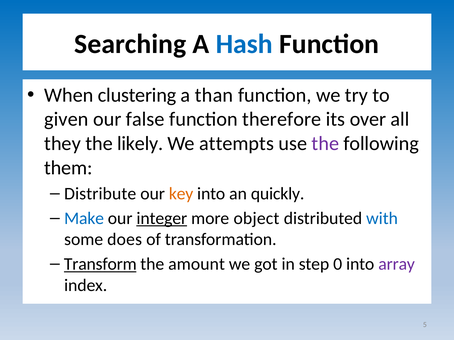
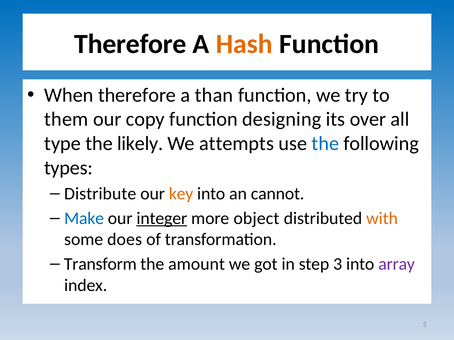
Searching: Searching -> Therefore (130, 44)
Hash colour: blue -> orange (244, 44)
When clustering: clustering -> therefore (137, 95)
given: given -> them (66, 119)
false: false -> copy (145, 119)
therefore: therefore -> designing (282, 119)
they: they -> type (63, 144)
the colour: purple -> blue (325, 144)
them: them -> types (68, 168)
quickly: quickly -> cannot (278, 194)
with colour: blue -> orange (382, 219)
Transform underline: present -> none (100, 265)
0: 0 -> 3 (338, 265)
